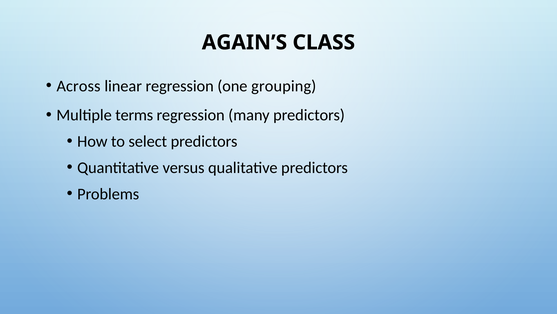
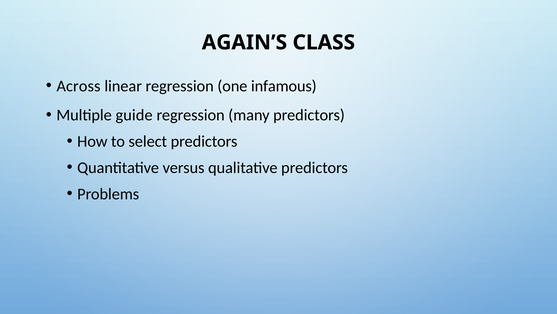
grouping: grouping -> infamous (284, 86)
terms: terms -> guide (134, 115)
